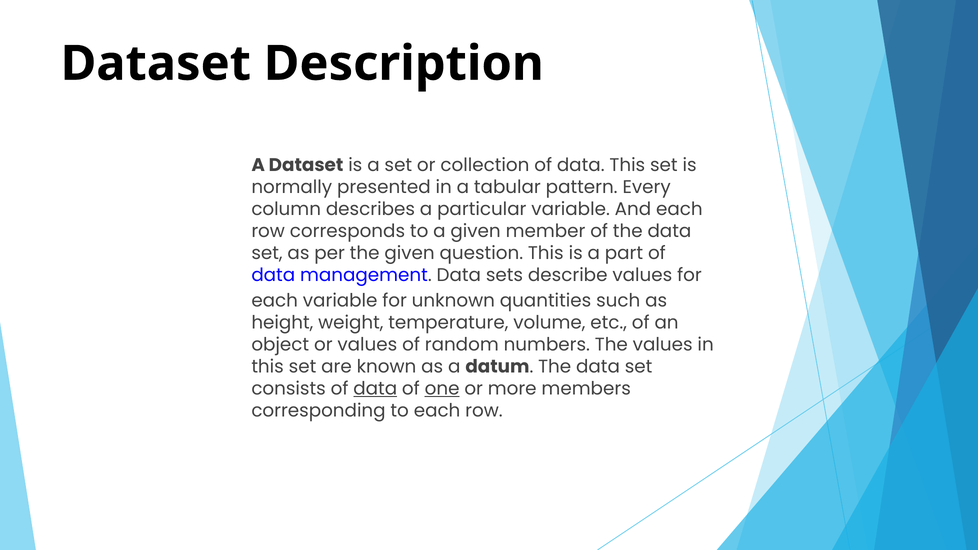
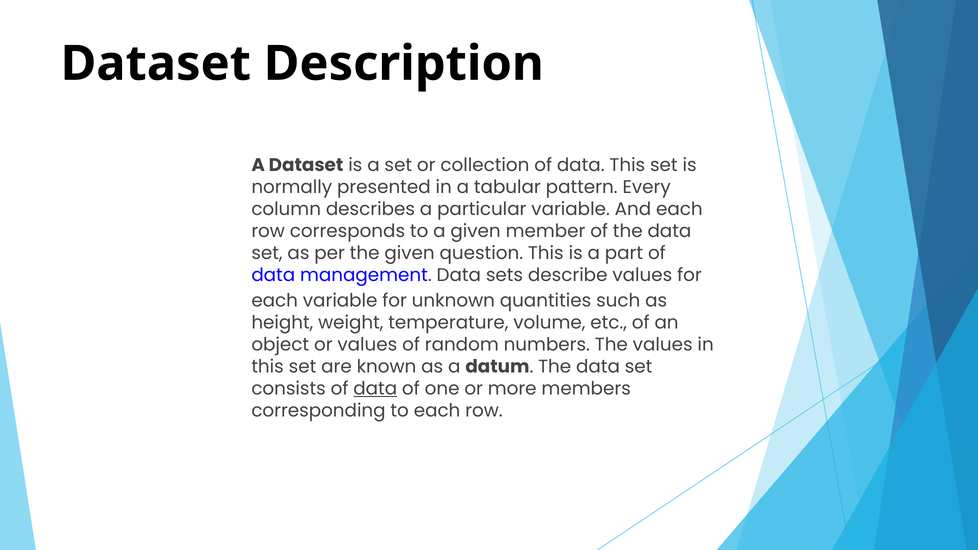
one underline: present -> none (442, 389)
